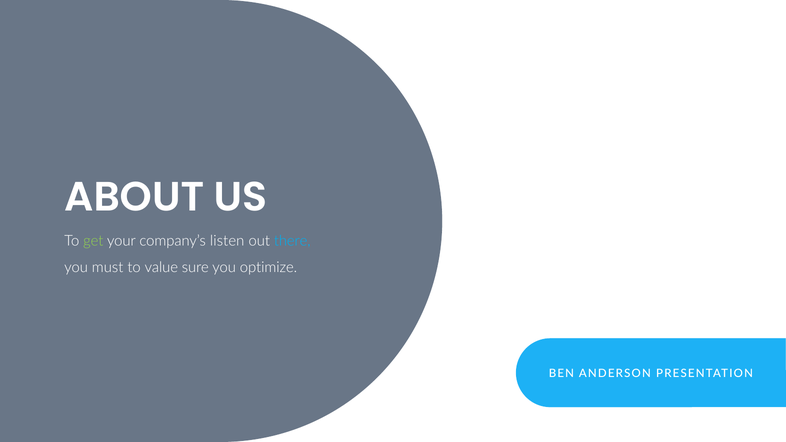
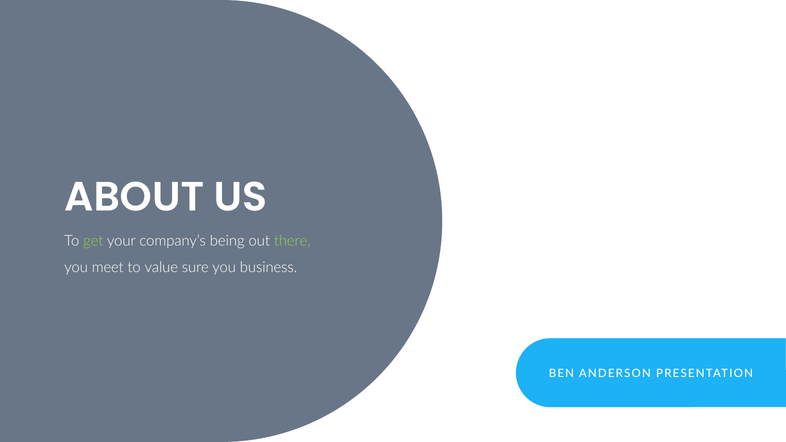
listen: listen -> being (227, 241)
there colour: light blue -> light green (292, 241)
must: must -> meet (108, 268)
optimize: optimize -> business (268, 268)
